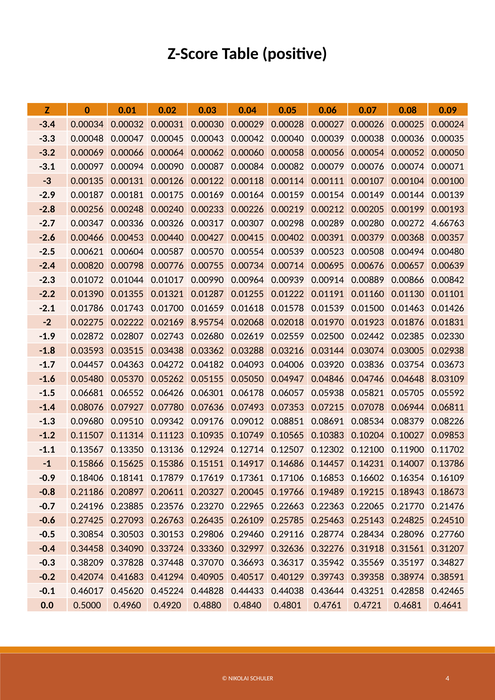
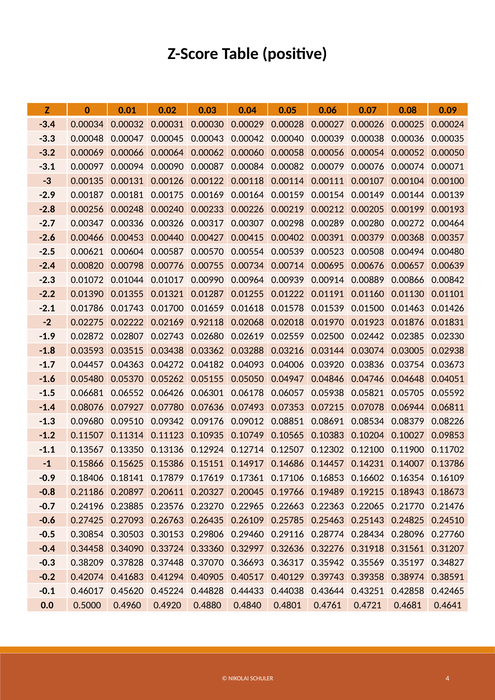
4.66763: 4.66763 -> 0.00464 (448, 223)
8.95754: 8.95754 -> 0.92118 (207, 322)
8.03109: 8.03109 -> 0.04051 (448, 379)
